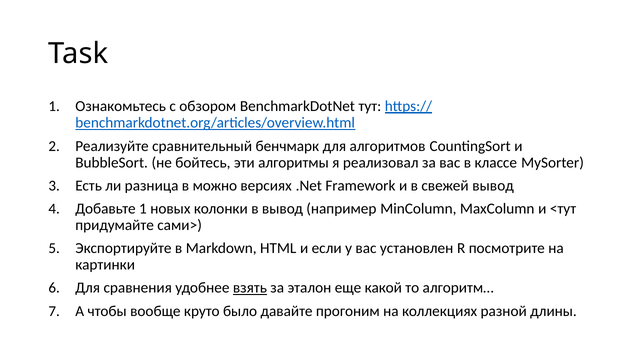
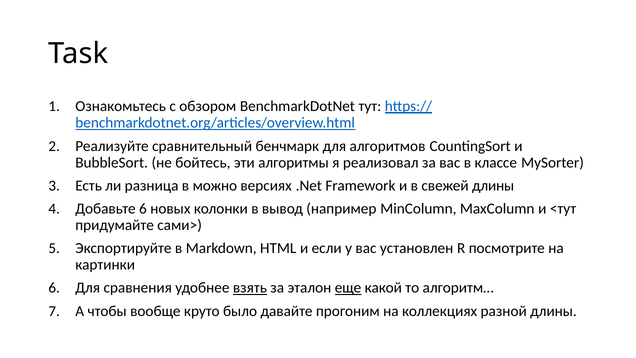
свежей вывод: вывод -> длины (493, 186)
Добавьте 1: 1 -> 6 (143, 209)
еще underline: none -> present (348, 288)
